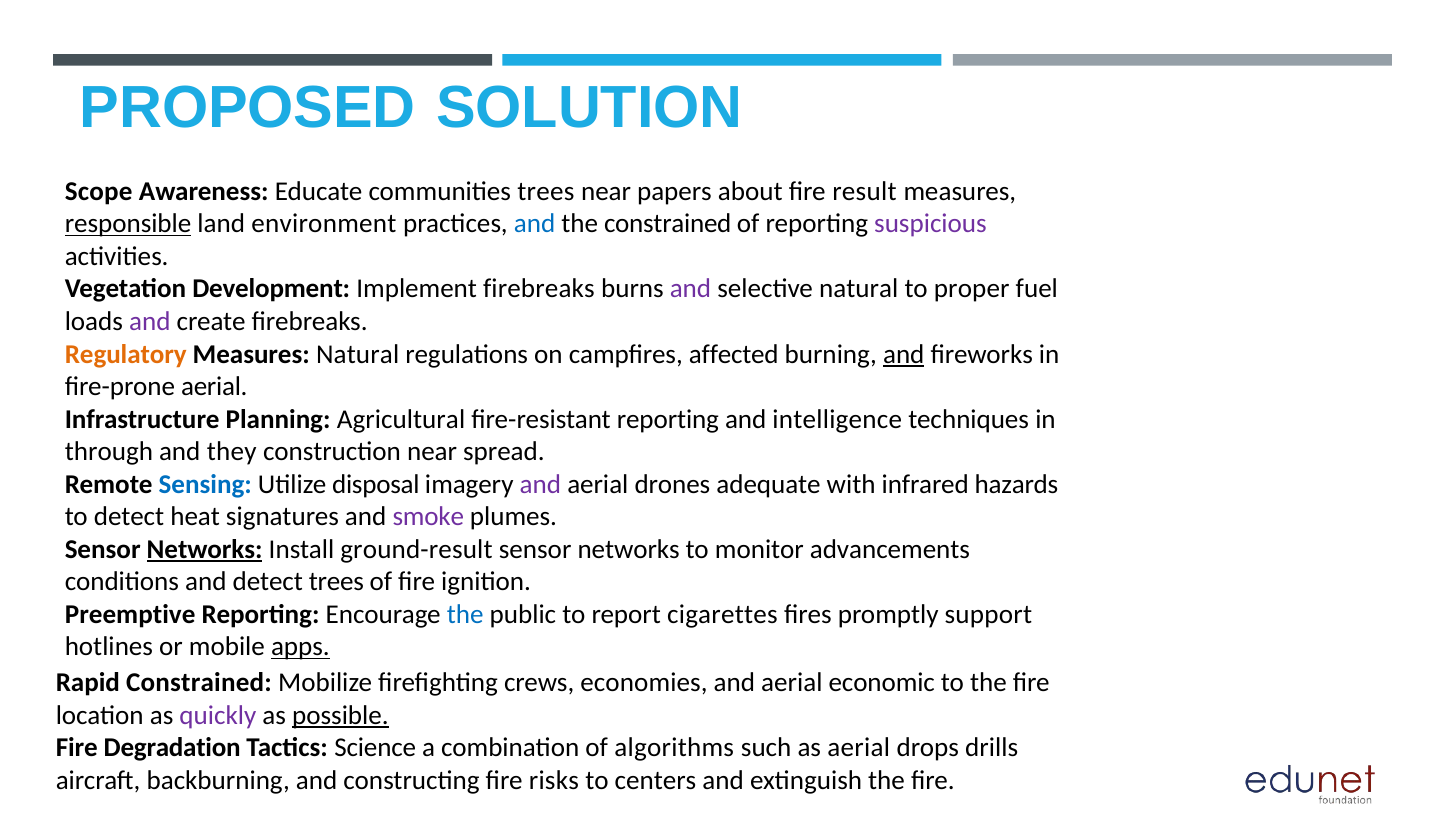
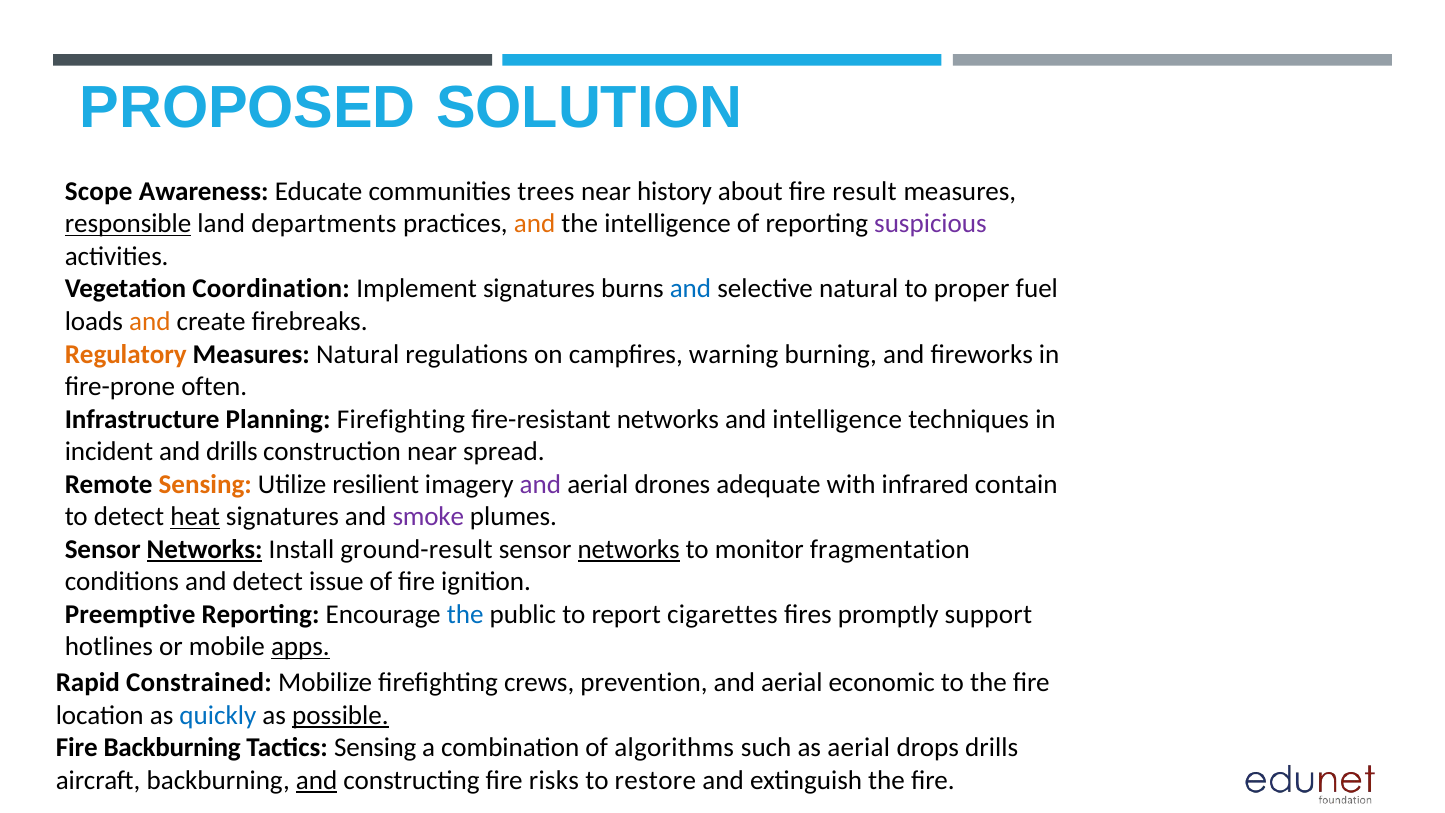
papers: papers -> history (675, 191)
environment: environment -> departments (324, 224)
and colour: blue -> orange (535, 224)
the constrained: constrained -> intelligence (668, 224)
Development: Development -> Coordination (271, 289)
Implement firebreaks: firebreaks -> signatures (539, 289)
and colour: purple -> blue (690, 289)
and colour: purple -> orange (150, 321)
affected: affected -> warning (734, 354)
and underline: present -> none (904, 354)
fire-prone aerial: aerial -> often (214, 386)
Planning Agricultural: Agricultural -> Firefighting (401, 419)
fire-resistant reporting: reporting -> networks (668, 419)
through: through -> incident (109, 452)
and they: they -> drills (232, 452)
Sensing colour: blue -> orange (205, 484)
disposal: disposal -> resilient (376, 484)
hazards: hazards -> contain (1016, 484)
heat underline: none -> present (195, 517)
networks underline: none -> present (629, 549)
advancements: advancements -> fragmentation (890, 549)
detect trees: trees -> issue (336, 582)
economies: economies -> prevention (644, 683)
quickly colour: purple -> blue (218, 715)
Fire Degradation: Degradation -> Backburning (172, 748)
Tactics Science: Science -> Sensing (375, 748)
and underline: none -> present (317, 780)
centers: centers -> restore (655, 780)
